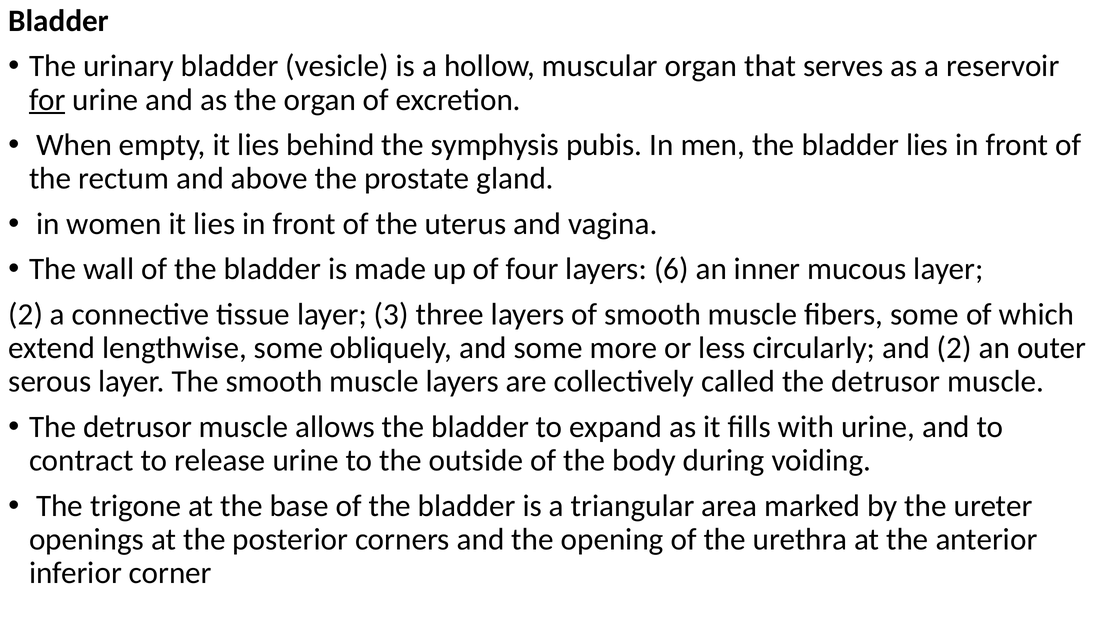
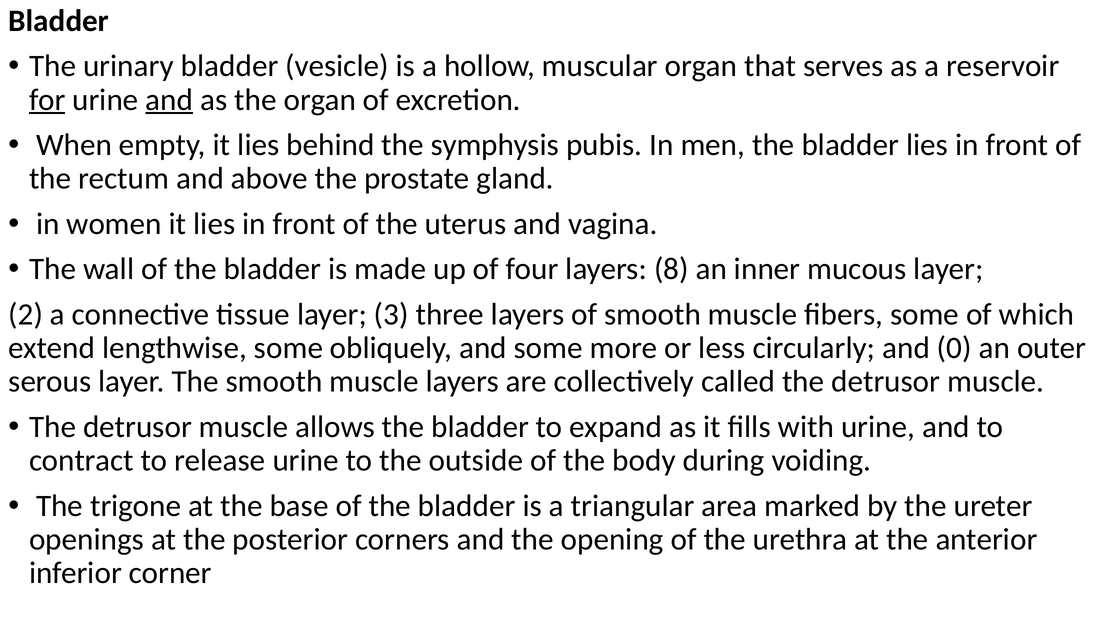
and underline: none -> present (169, 100)
6: 6 -> 8 (671, 269)
and 2: 2 -> 0 (954, 348)
